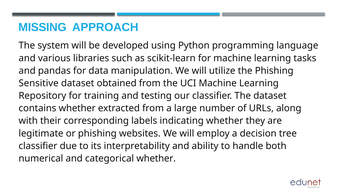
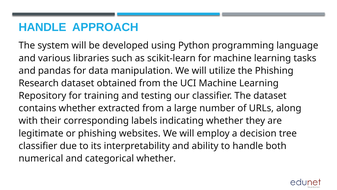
MISSING: MISSING -> HANDLE (42, 27)
Sensitive: Sensitive -> Research (39, 83)
